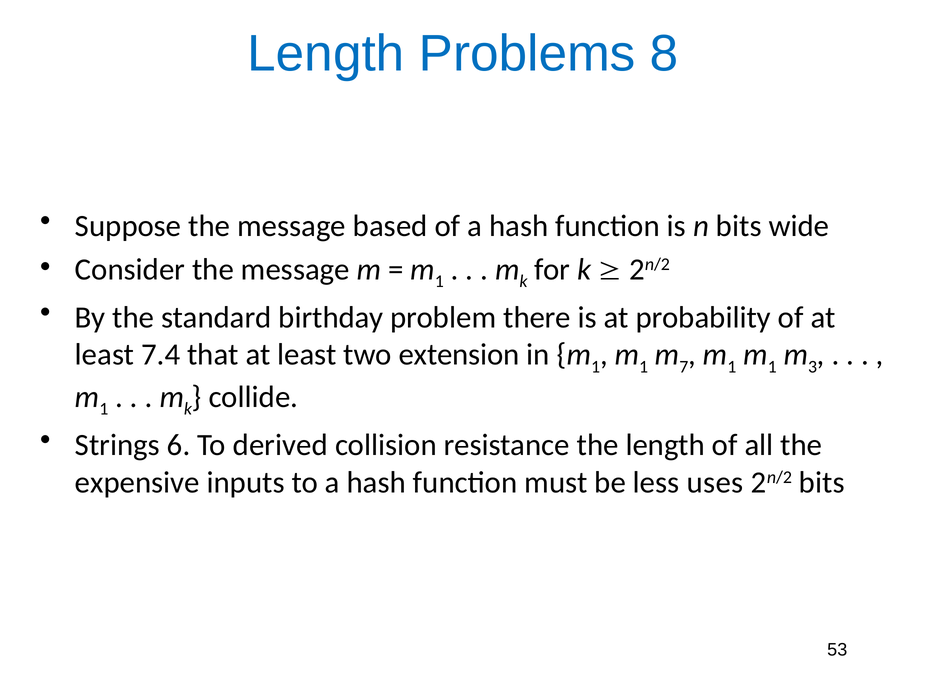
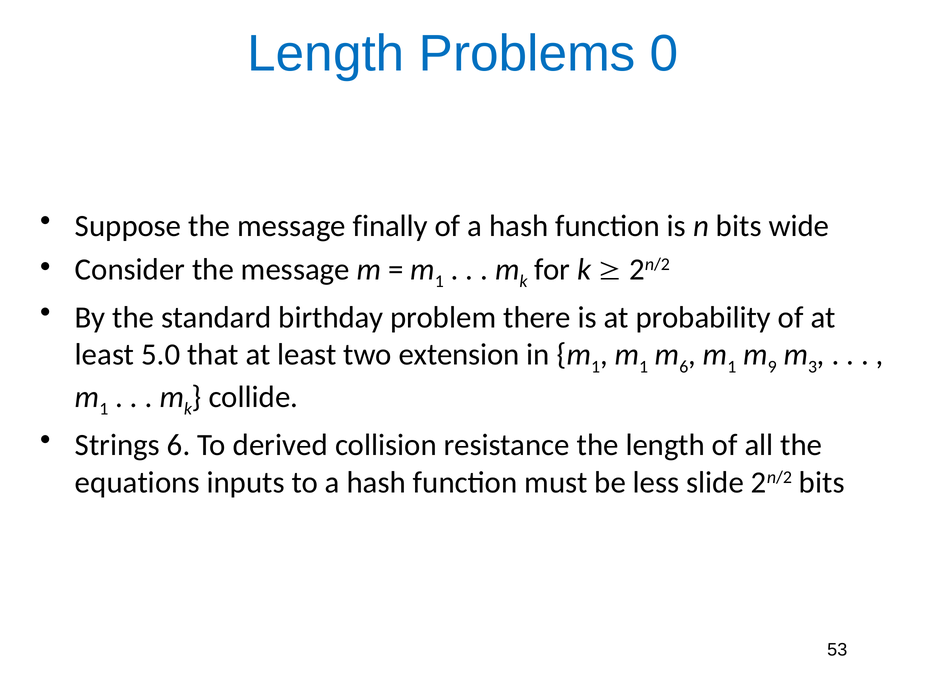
8: 8 -> 0 (664, 54)
based: based -> finally (390, 226)
7.4: 7.4 -> 5.0 (161, 355)
m 7: 7 -> 6 (684, 367)
1: 1 -> 9 (772, 367)
expensive: expensive -> equations (137, 482)
uses: uses -> slide (715, 482)
